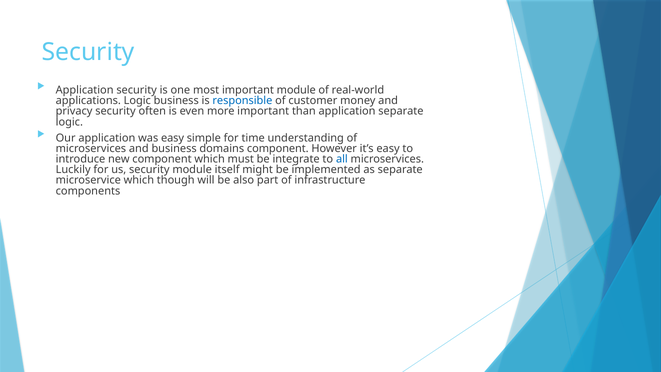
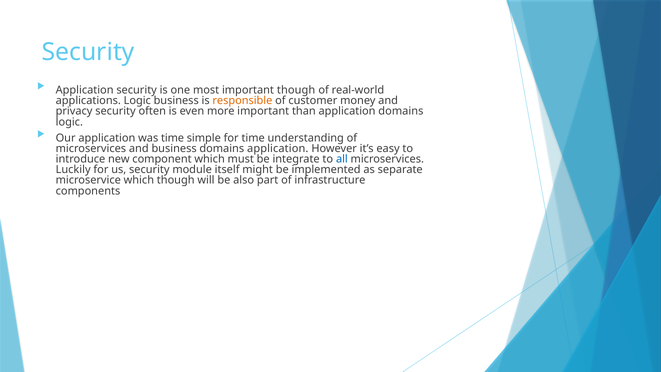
important module: module -> though (296, 90)
responsible colour: blue -> orange (242, 101)
application separate: separate -> domains (401, 111)
was easy: easy -> time (173, 138)
domains component: component -> application (278, 149)
